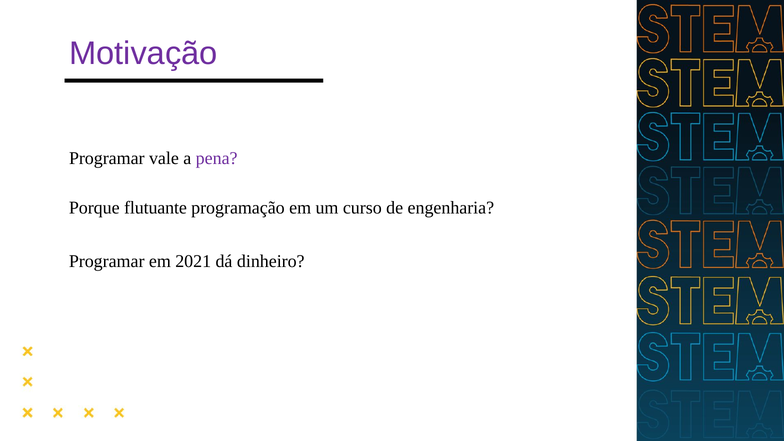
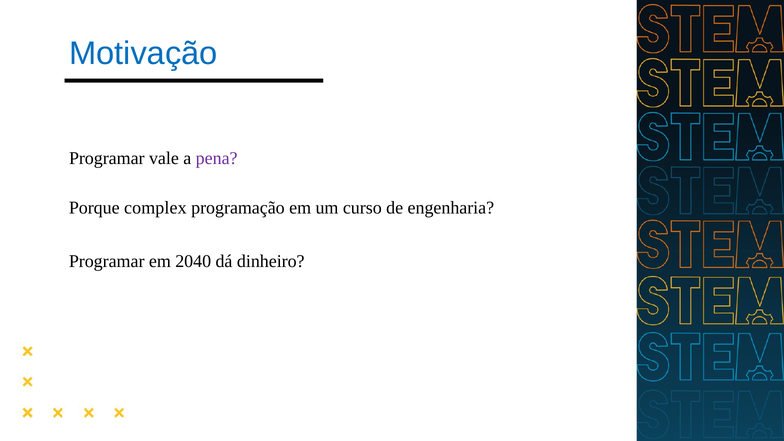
Motivação colour: purple -> blue (143, 53)
flutuante: flutuante -> complex (155, 208)
2021: 2021 -> 2040 (193, 262)
